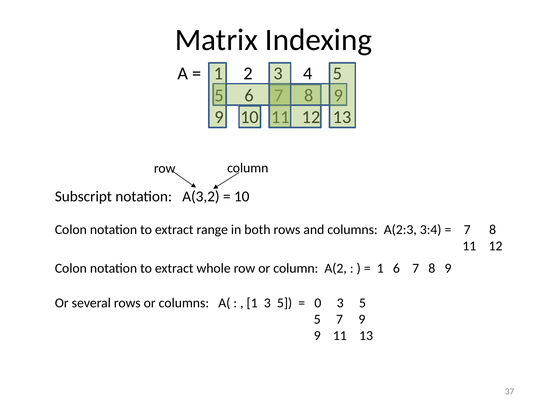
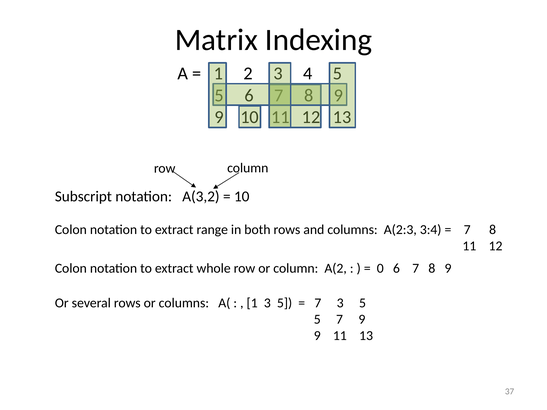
1: 1 -> 0 (380, 269)
0: 0 -> 7 (318, 303)
